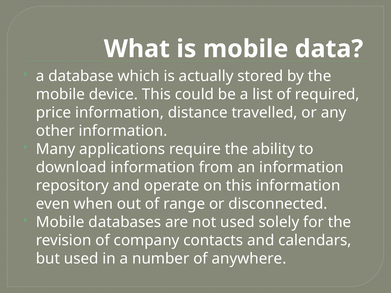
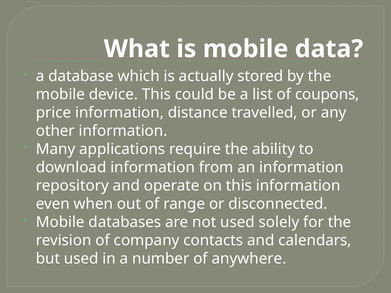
required: required -> coupons (327, 95)
